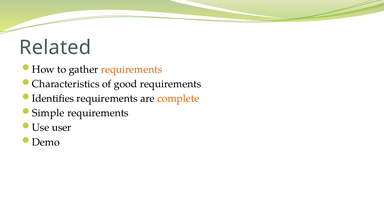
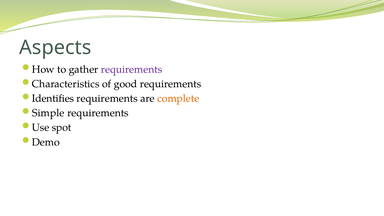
Related: Related -> Aspects (55, 48)
requirements colour: orange -> purple (132, 69)
user: user -> spot (62, 128)
